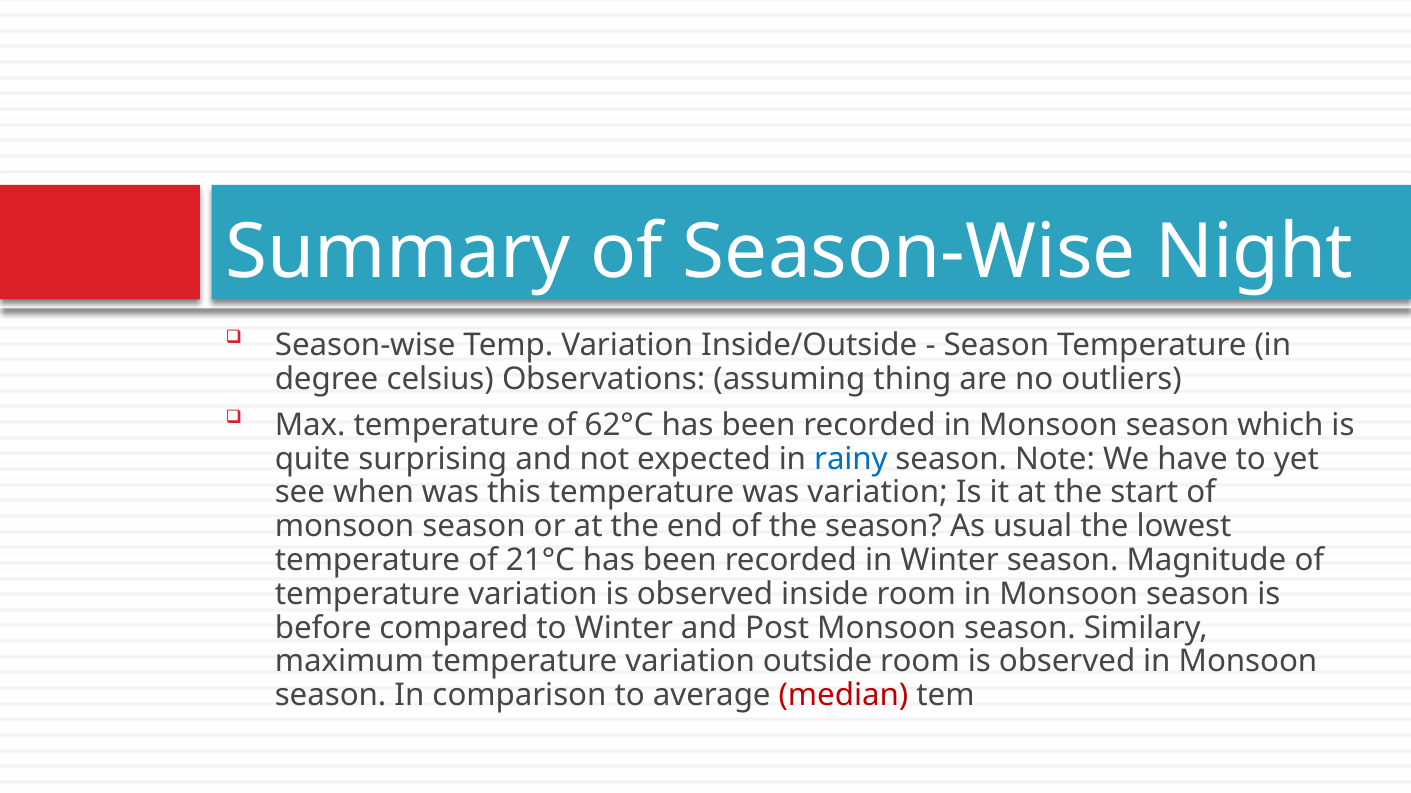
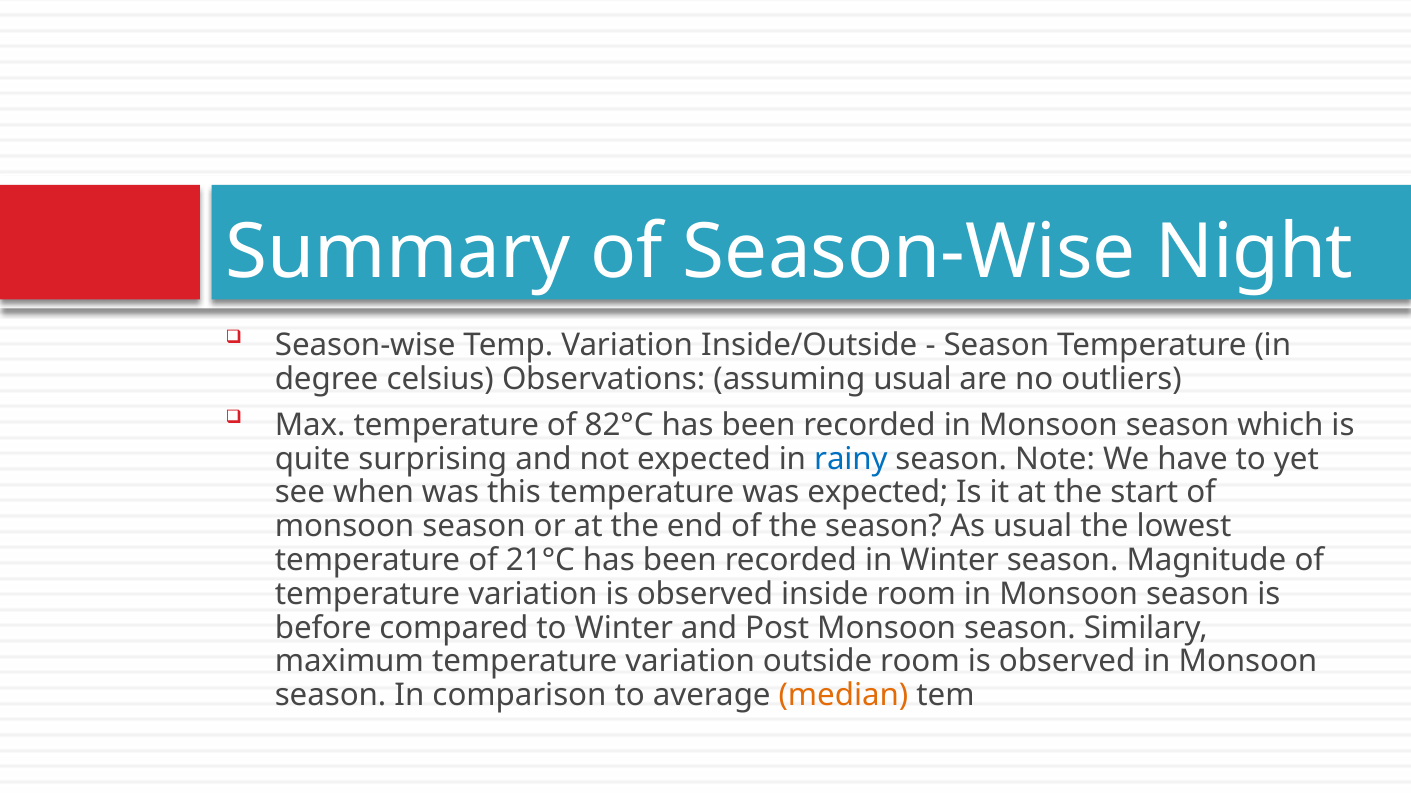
assuming thing: thing -> usual (913, 379)
62°C: 62°C -> 82°C (619, 425)
was variation: variation -> expected (878, 493)
median colour: red -> orange (843, 696)
